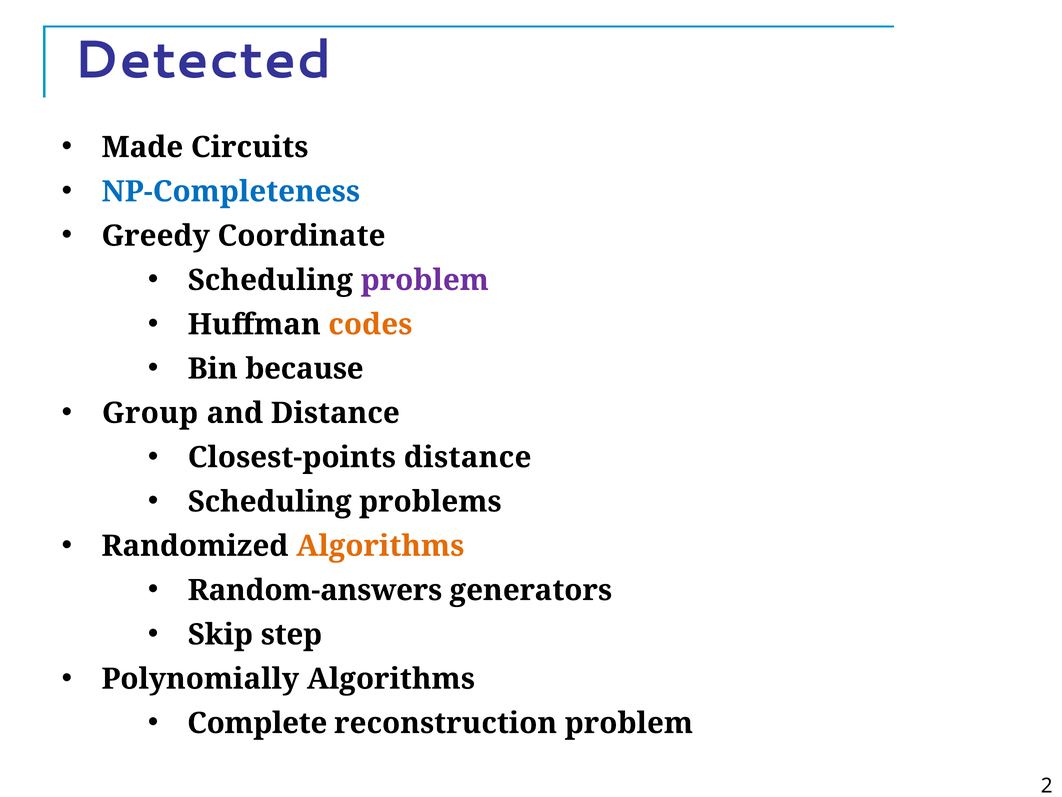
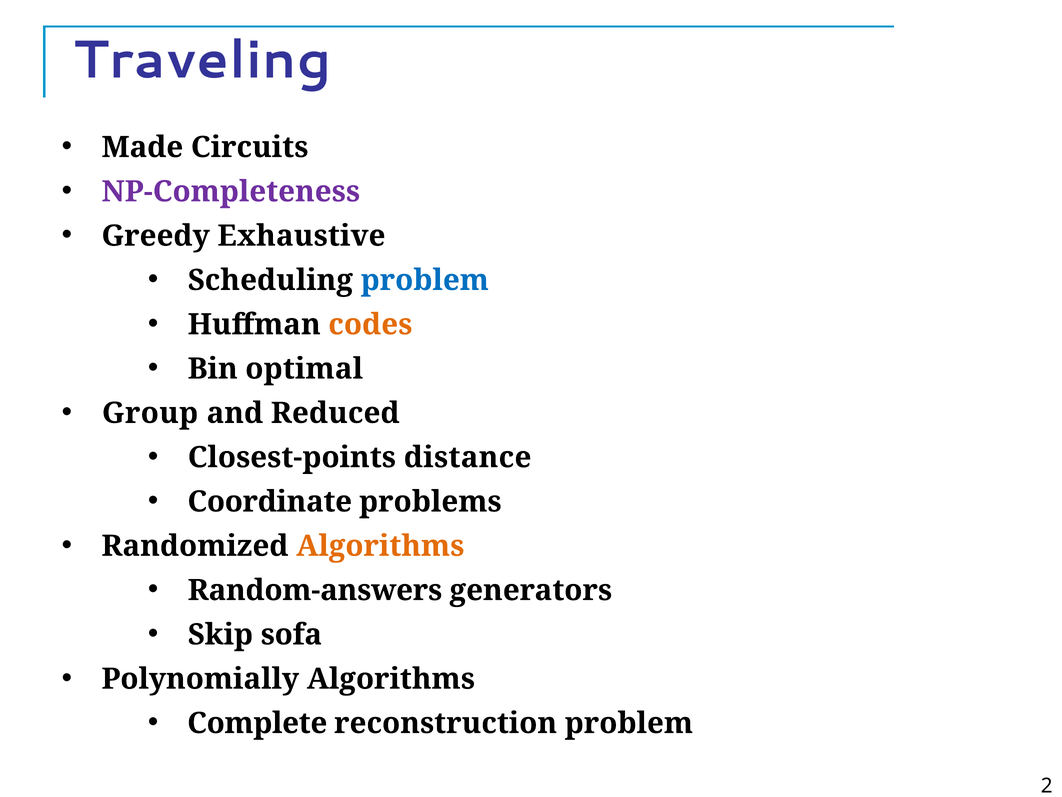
Detected: Detected -> Traveling (202, 60)
NP-Completeness colour: blue -> purple (231, 191)
Coordinate: Coordinate -> Exhaustive (301, 236)
problem colour: purple -> blue (425, 280)
because: because -> optimal (304, 369)
and Distance: Distance -> Reduced (335, 413)
Scheduling: Scheduling -> Coordinate (270, 501)
step: step -> sofa (291, 634)
